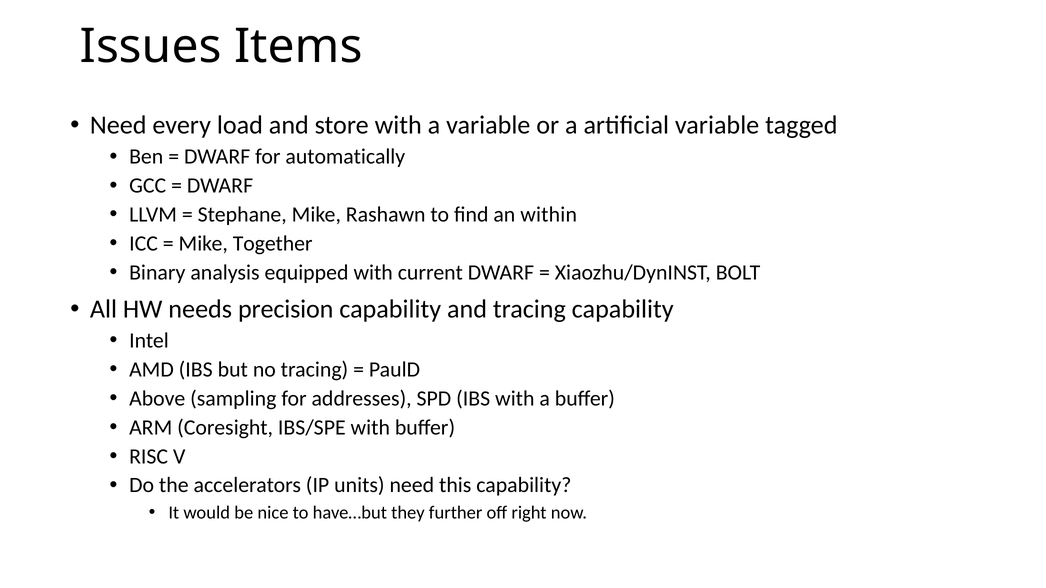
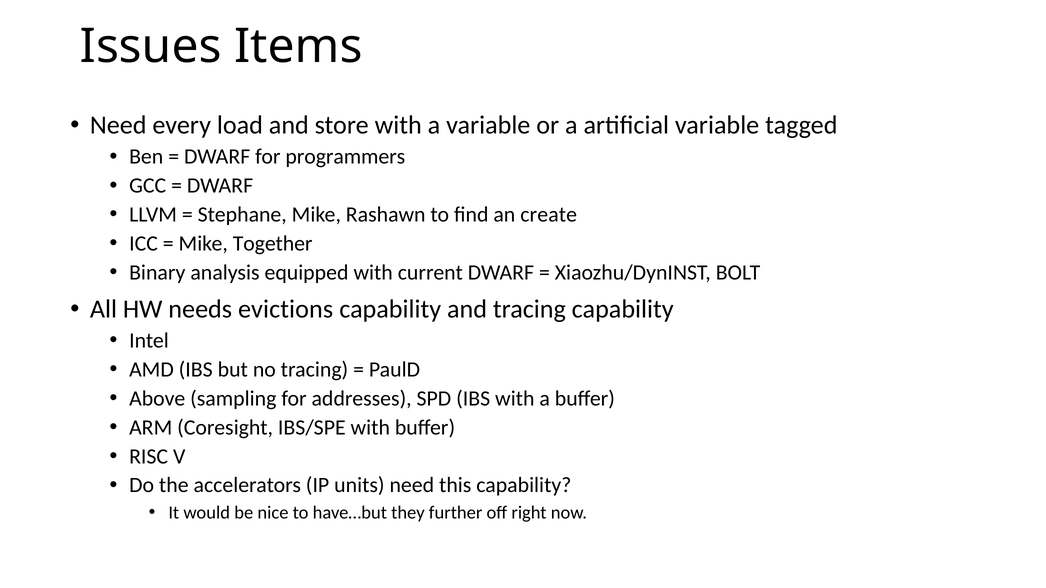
automatically: automatically -> programmers (345, 157)
within: within -> create (549, 215)
precision: precision -> evictions (286, 309)
